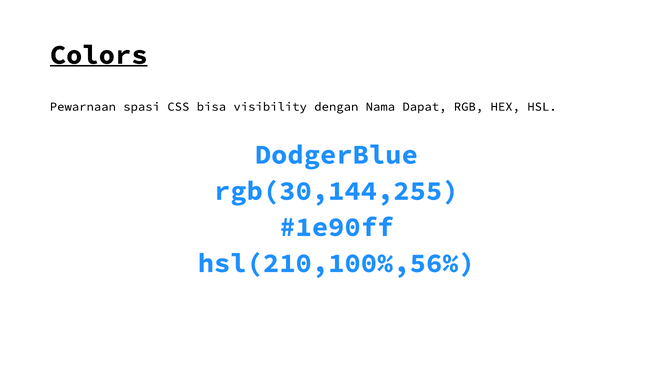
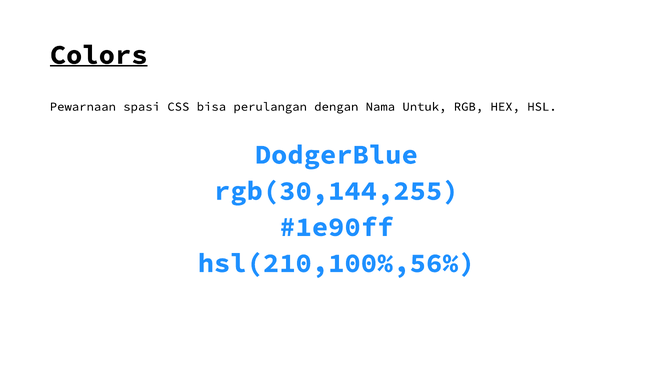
visibility: visibility -> perulangan (270, 107)
Dapat: Dapat -> Untuk (424, 107)
